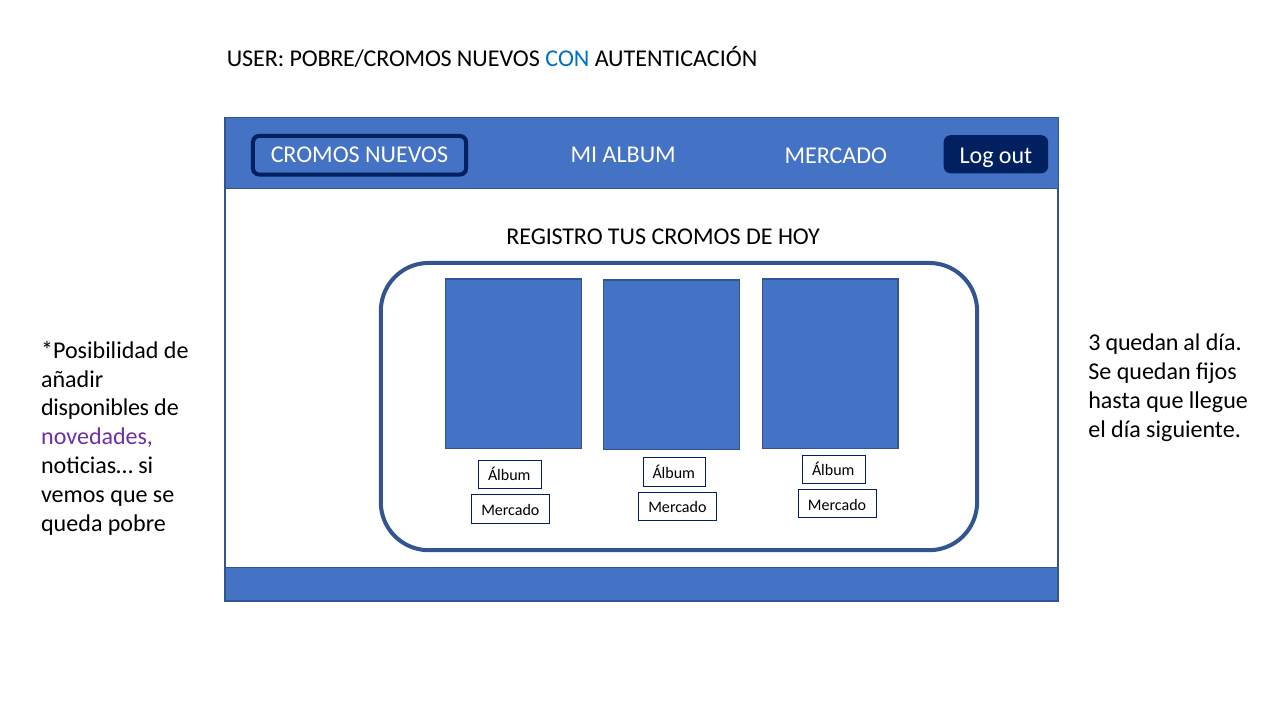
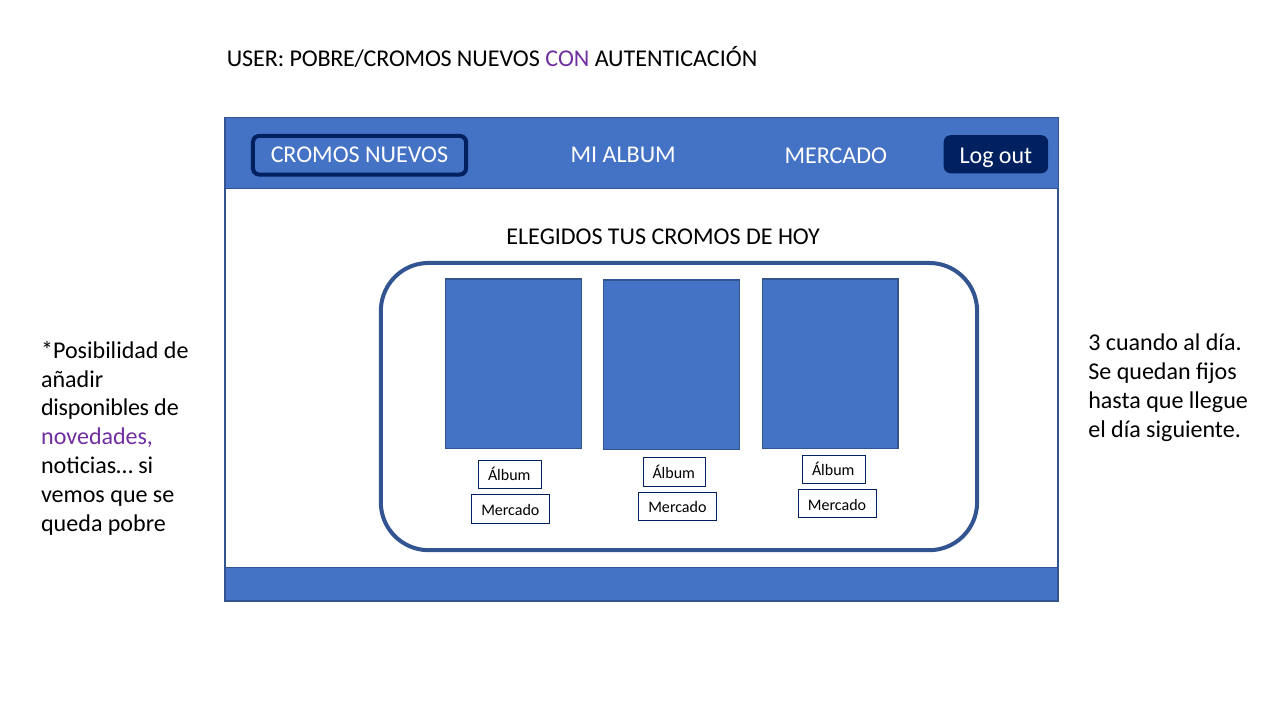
CON colour: blue -> purple (567, 59)
REGISTRO: REGISTRO -> ELEGIDOS (555, 236)
3 quedan: quedan -> cuando (1142, 343)
